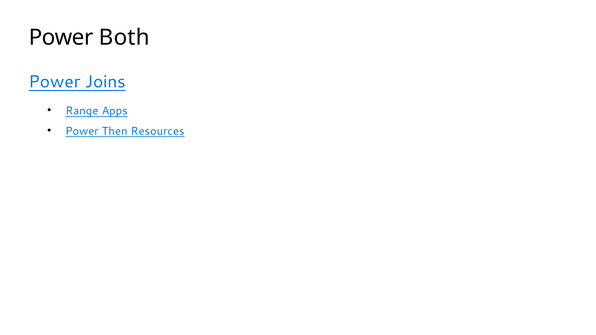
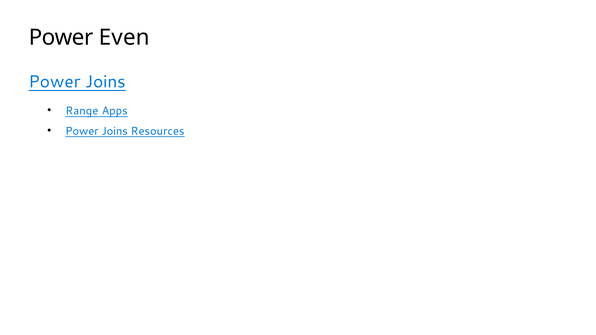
Both: Both -> Even (124, 37)
Then: Then -> Joins (115, 131)
